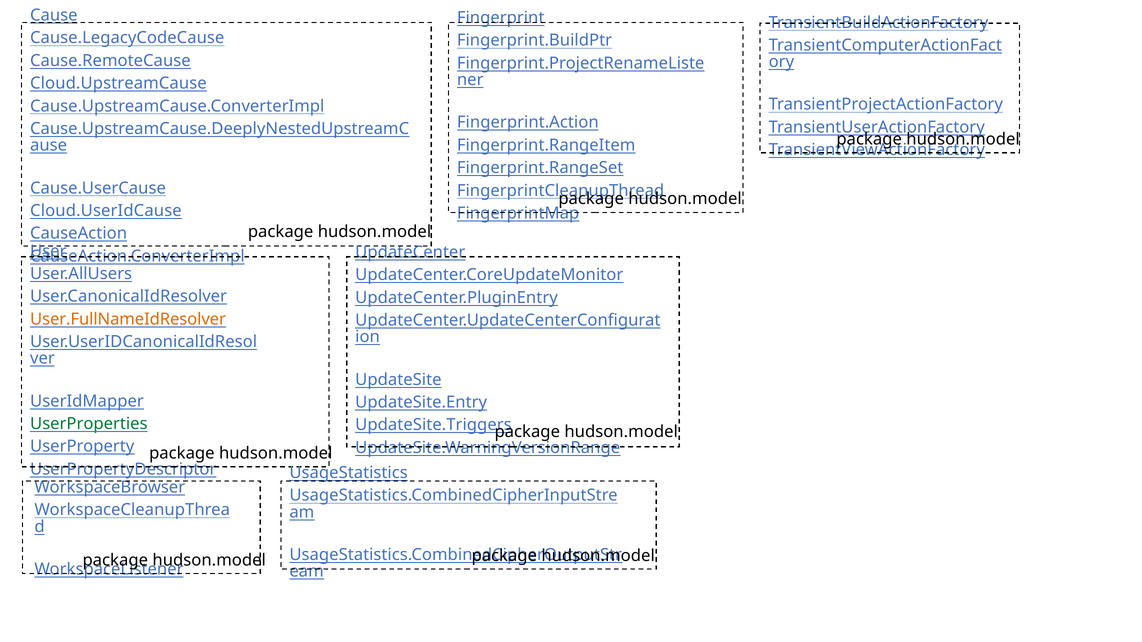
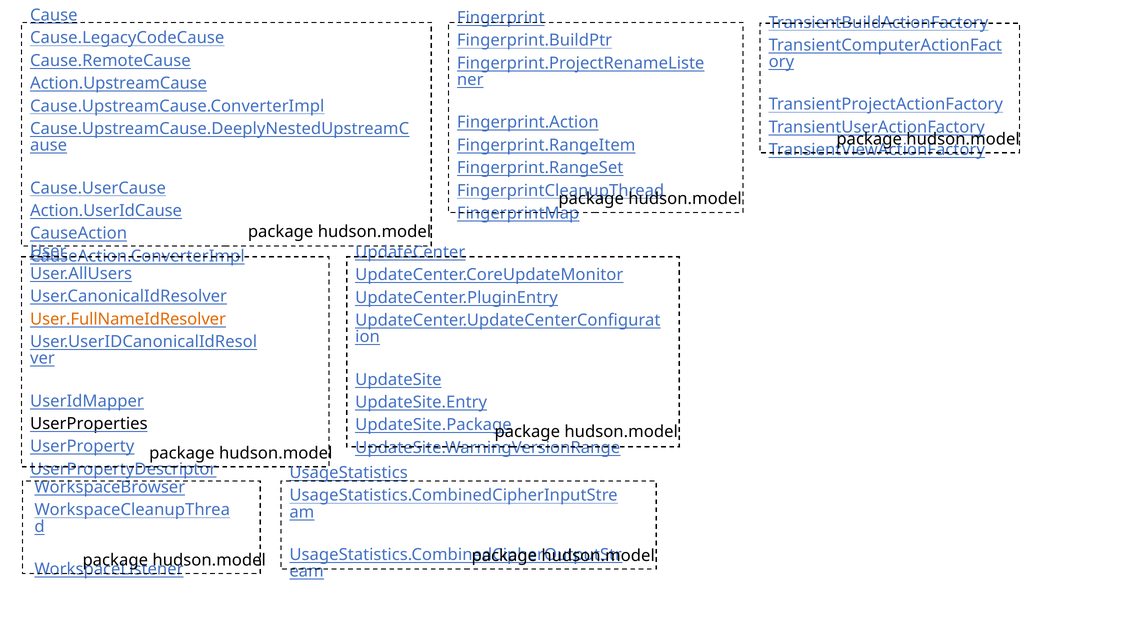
Cloud.UpstreamCause: Cloud.UpstreamCause -> Action.UpstreamCause (119, 83)
Cloud.UserIdCause: Cloud.UserIdCause -> Action.UserIdCause (106, 211)
UserProperties colour: green -> black (89, 424)
UpdateSite.Triggers: UpdateSite.Triggers -> UpdateSite.Package (433, 425)
